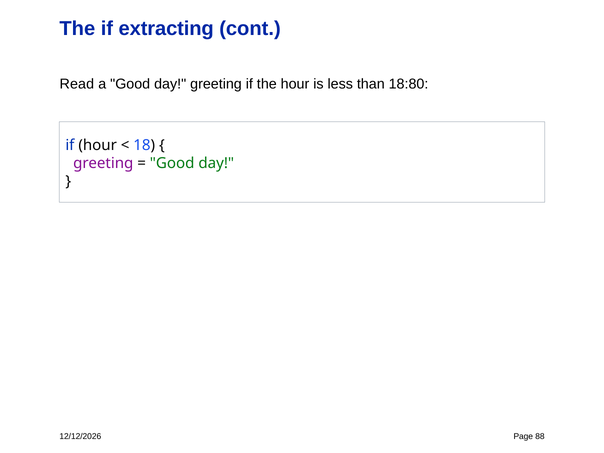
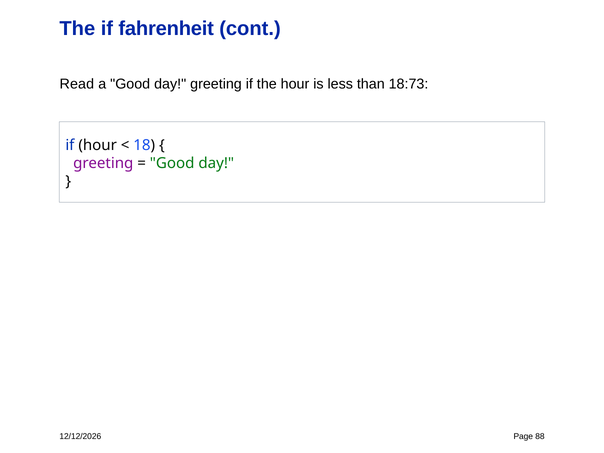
extracting: extracting -> fahrenheit (166, 28)
18:80: 18:80 -> 18:73 (409, 84)
